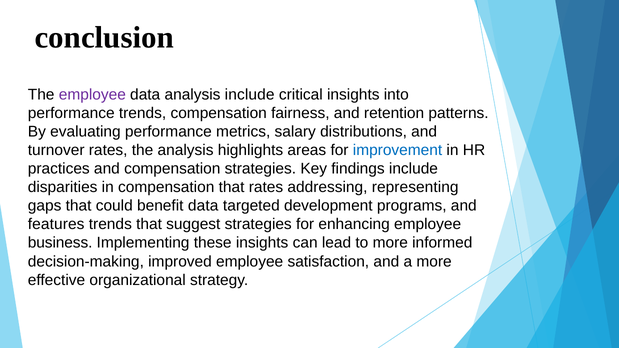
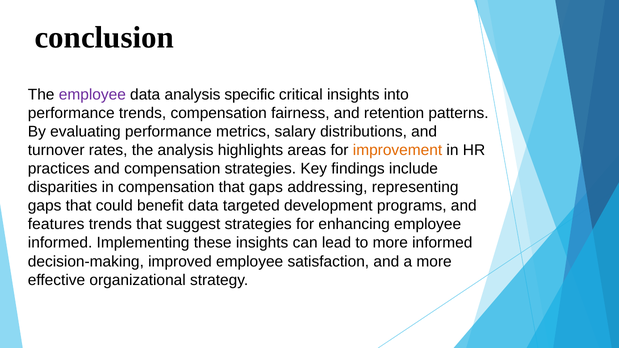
analysis include: include -> specific (250, 94)
improvement colour: blue -> orange (398, 150)
that rates: rates -> gaps (266, 187)
business: business -> informed (60, 243)
